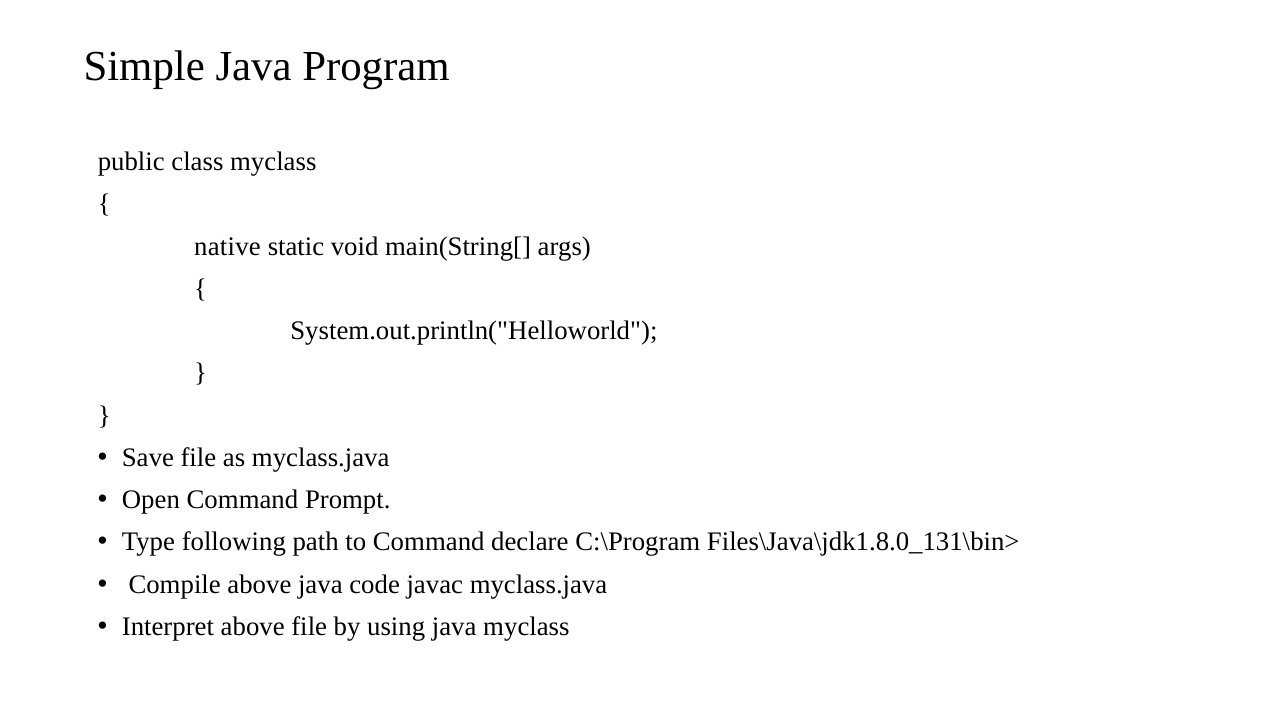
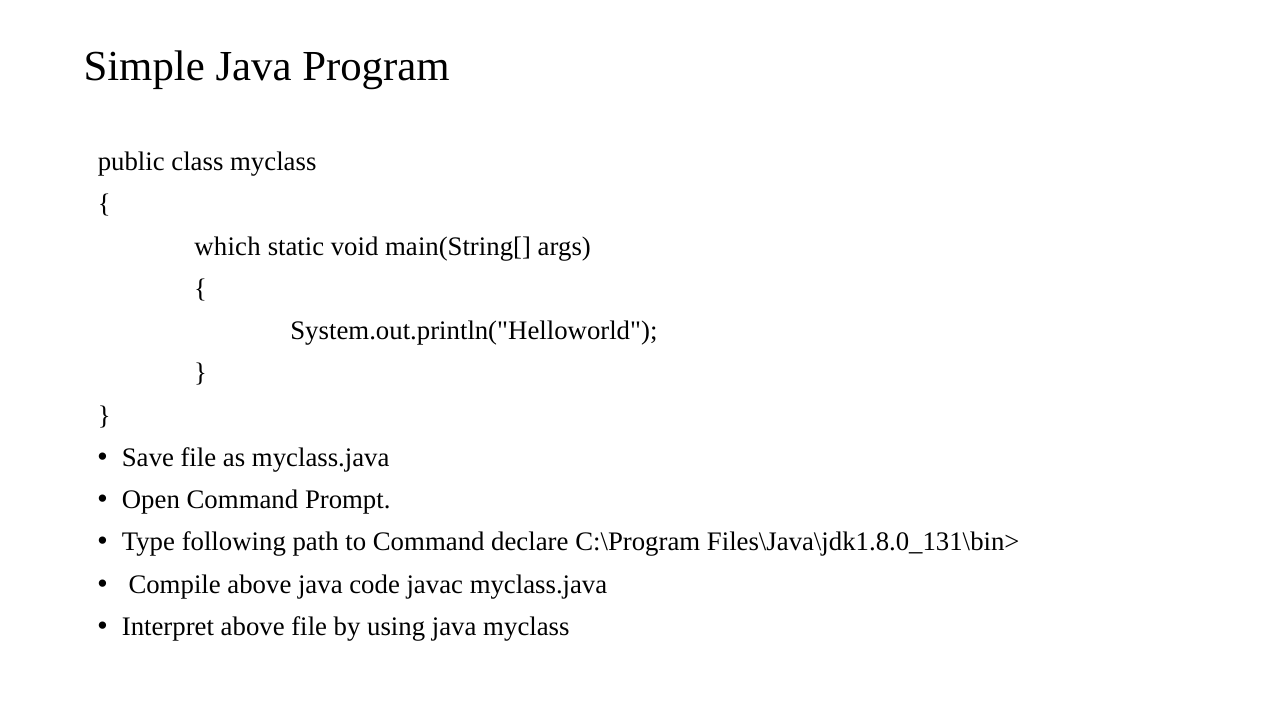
native: native -> which (227, 246)
